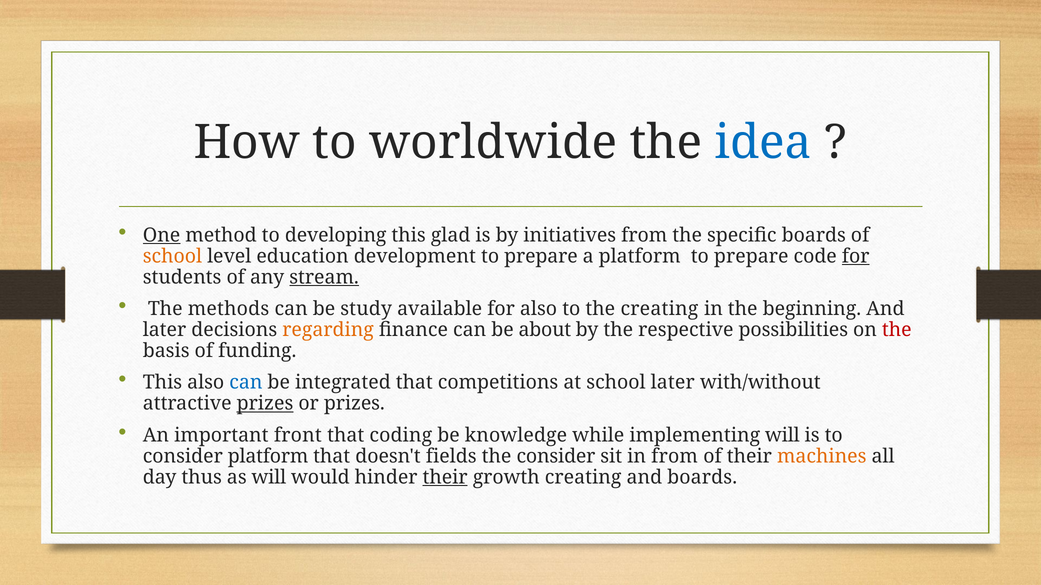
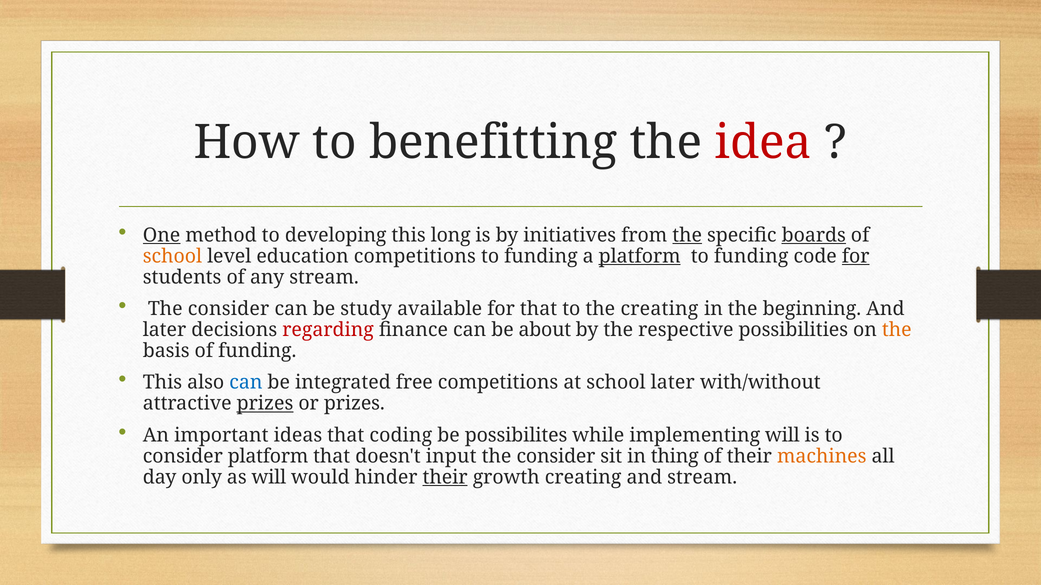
worldwide: worldwide -> benefitting (493, 143)
idea colour: blue -> red (763, 143)
glad: glad -> long (451, 235)
the underline: none -> present (687, 235)
boards underline: none -> present (814, 235)
education development: development -> competitions (415, 256)
prepare: prepare -> funding (541, 256)
platform underline: none -> present (640, 256)
prepare: prepare -> funding (751, 256)
stream underline: present -> none (324, 277)
methods: methods -> consider (229, 309)
for also: also -> that (539, 309)
regarding colour: orange -> red (328, 330)
the colour: red -> orange (897, 330)
integrated that: that -> free (414, 383)
front: front -> ideas (298, 436)
knowledge: knowledge -> possibilites (516, 436)
fields: fields -> input (451, 457)
in from: from -> thing (675, 457)
thus: thus -> only (202, 478)
and boards: boards -> stream (702, 478)
